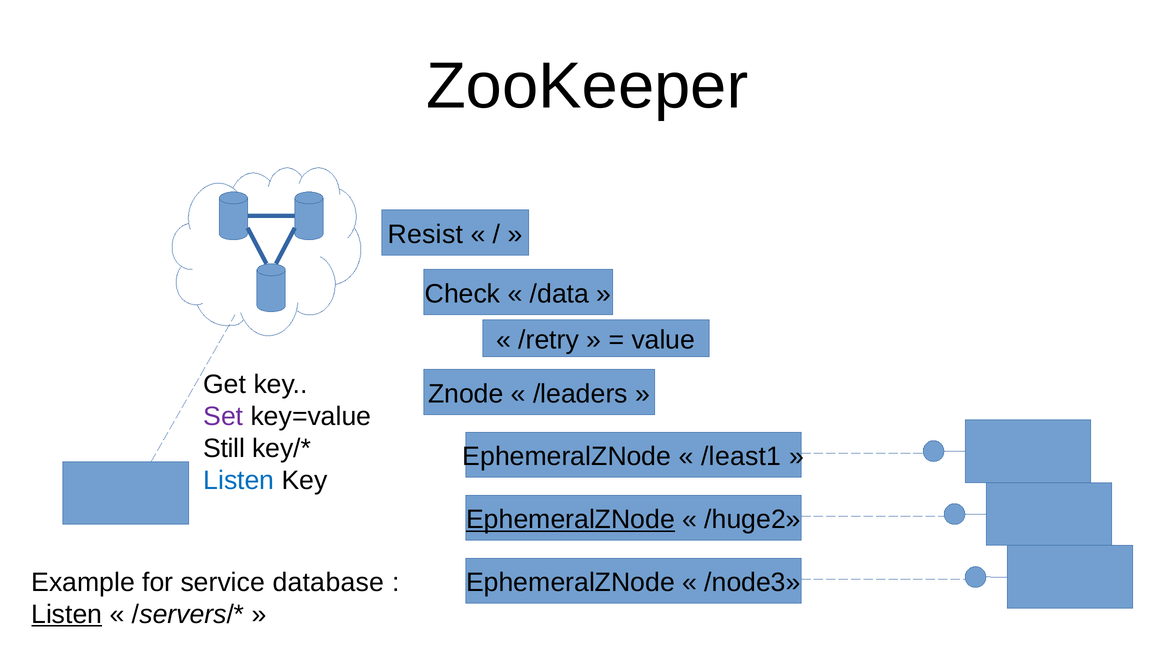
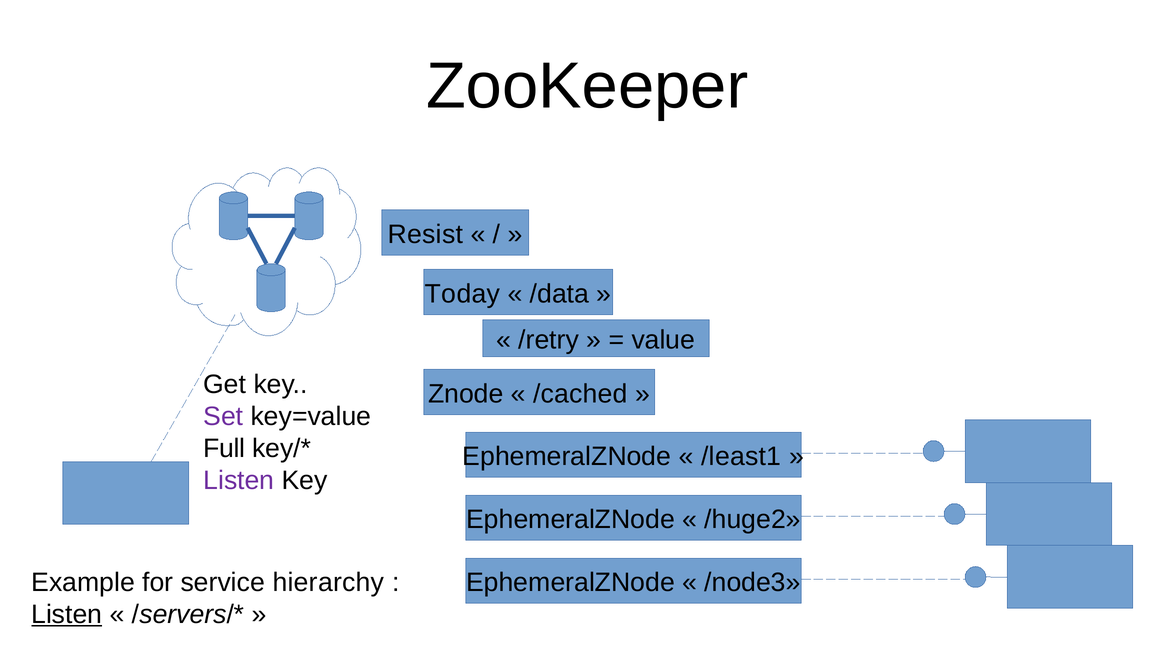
Check: Check -> Today (462, 294)
/leaders: /leaders -> /cached (580, 394)
Still: Still -> Full (224, 449)
Listen colour: blue -> purple (239, 481)
EphemeralZNode underline: present -> none (571, 520)
database: database -> hierarchy (328, 582)
